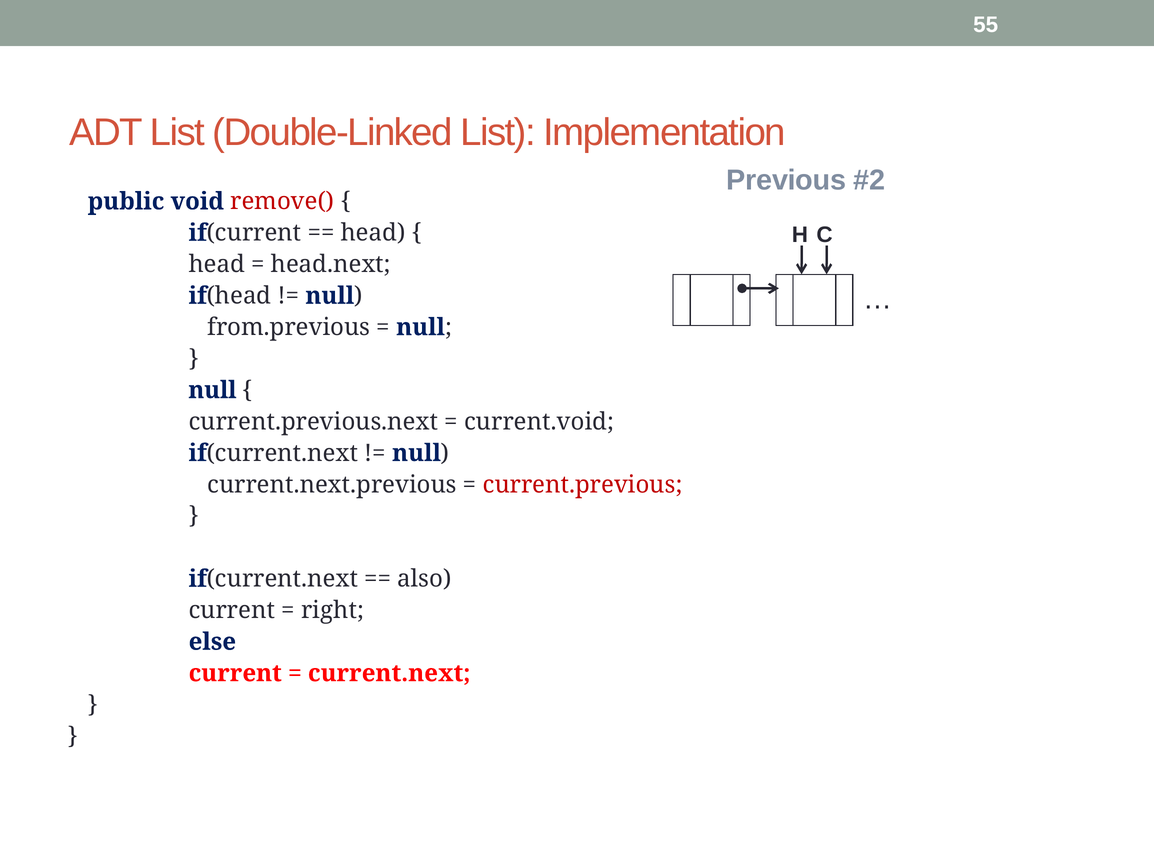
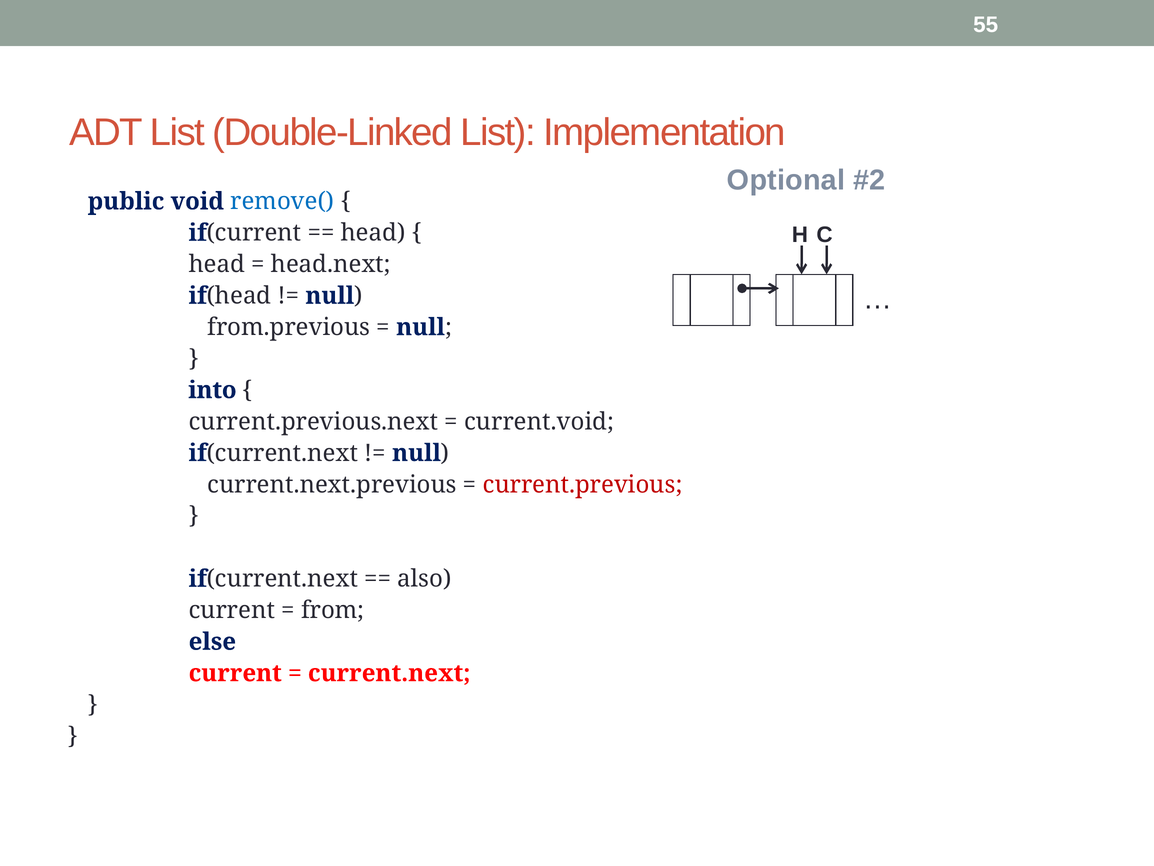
Previous: Previous -> Optional (786, 180)
remove( colour: red -> blue (282, 201)
null: null -> into (212, 390)
right: right -> from (333, 610)
